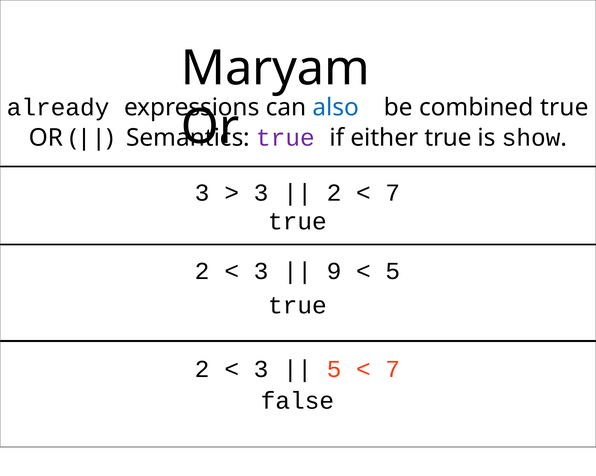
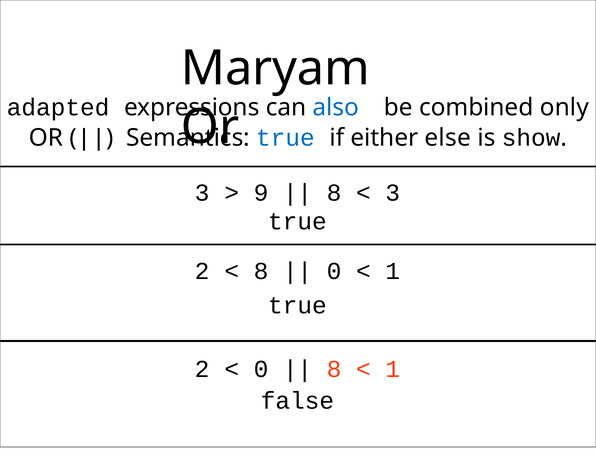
already: already -> adapted (58, 107)
combined true: true -> only (564, 107)
true colour: purple -> blue (286, 138)
either true: true -> else (448, 138)
3: 3 -> 9 (261, 193)
2: 2 -> 8 (334, 193)
7: 7 -> 3 (393, 193)
3: 3 -> 8 (261, 271)
9: 9 -> 0 (334, 271)
5: 5 -> 1 (393, 271)
3: 3 -> 0 (261, 369)
5: 5 -> 8 (334, 369)
7: 7 -> 1 (393, 369)
